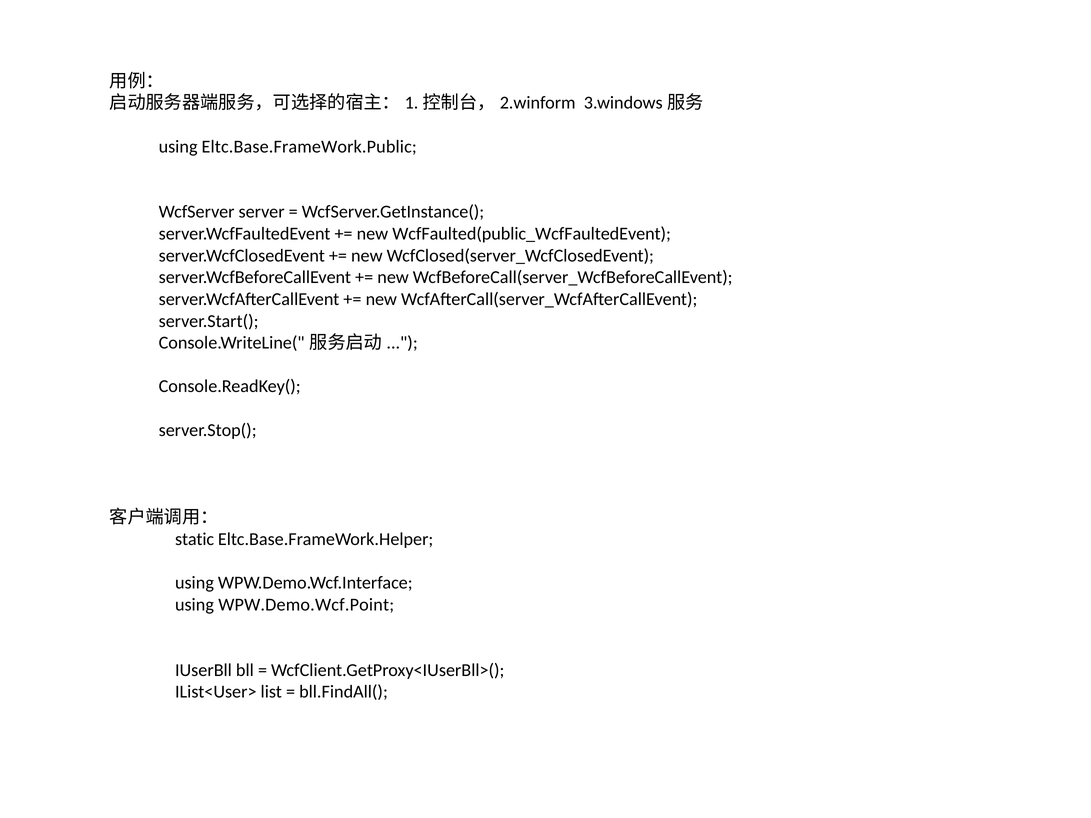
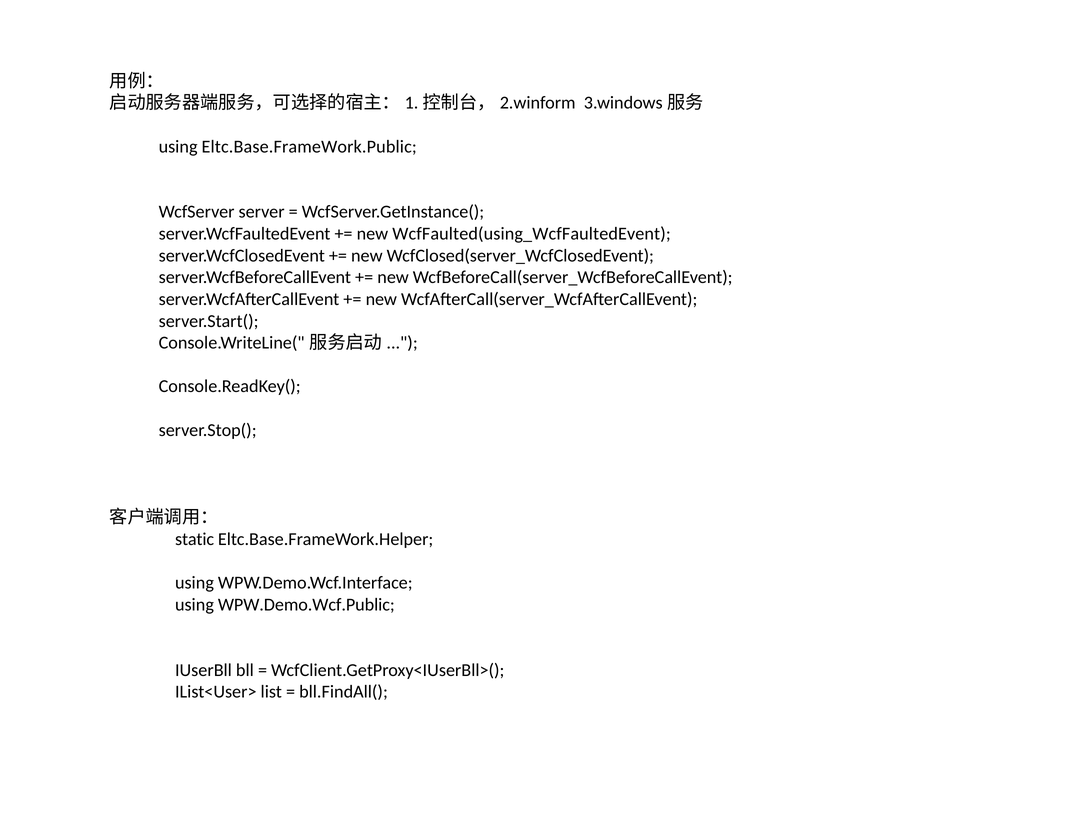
WcfFaulted(public_WcfFaultedEvent: WcfFaulted(public_WcfFaultedEvent -> WcfFaulted(using_WcfFaultedEvent (532, 234)
WPW.Demo.Wcf.Point: WPW.Demo.Wcf.Point -> WPW.Demo.Wcf.Public (306, 605)
